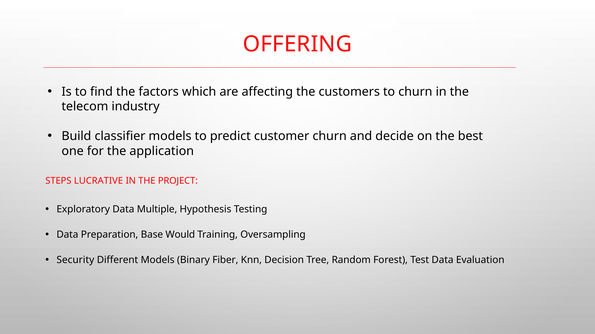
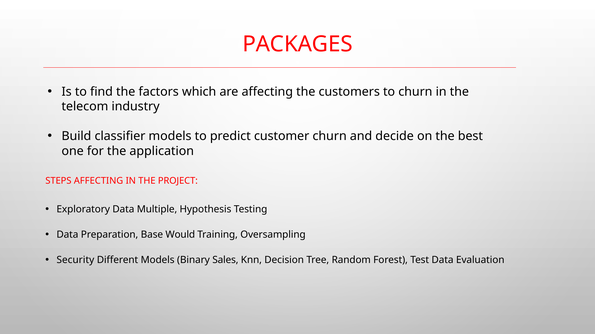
OFFERING: OFFERING -> PACKAGES (298, 44)
STEPS LUCRATIVE: LUCRATIVE -> AFFECTING (99, 181)
Fiber: Fiber -> Sales (225, 261)
